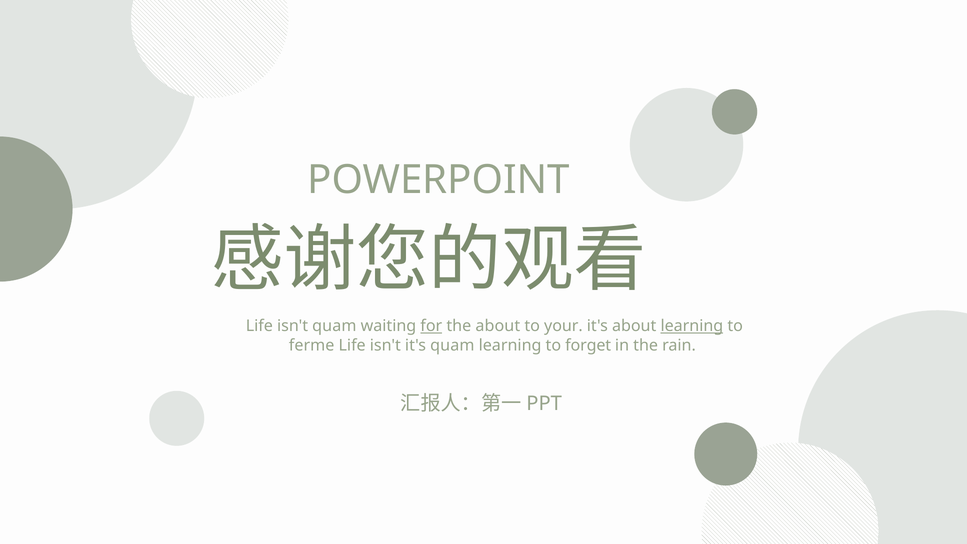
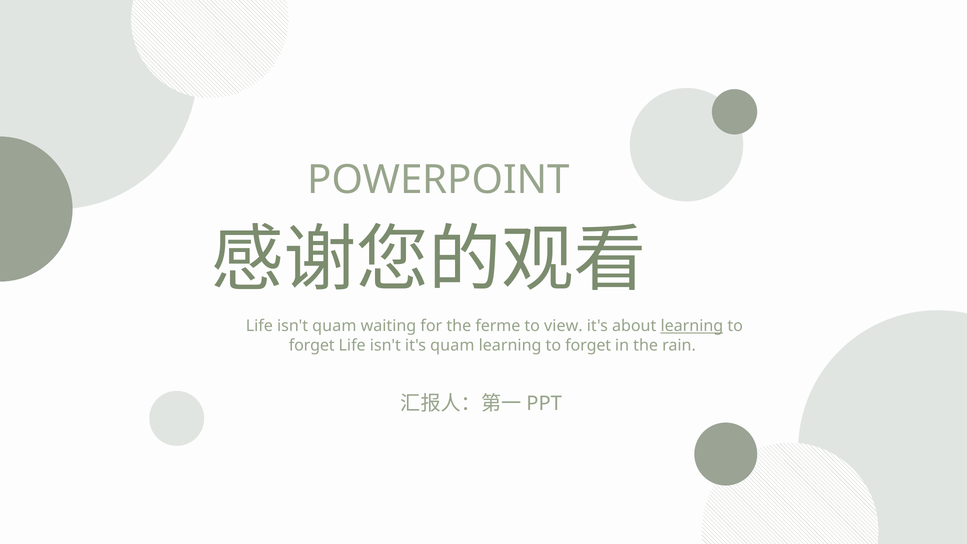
for underline: present -> none (431, 326)
the about: about -> ferme (498, 326)
your: your -> view (563, 326)
ferme: ferme -> forget (312, 345)
